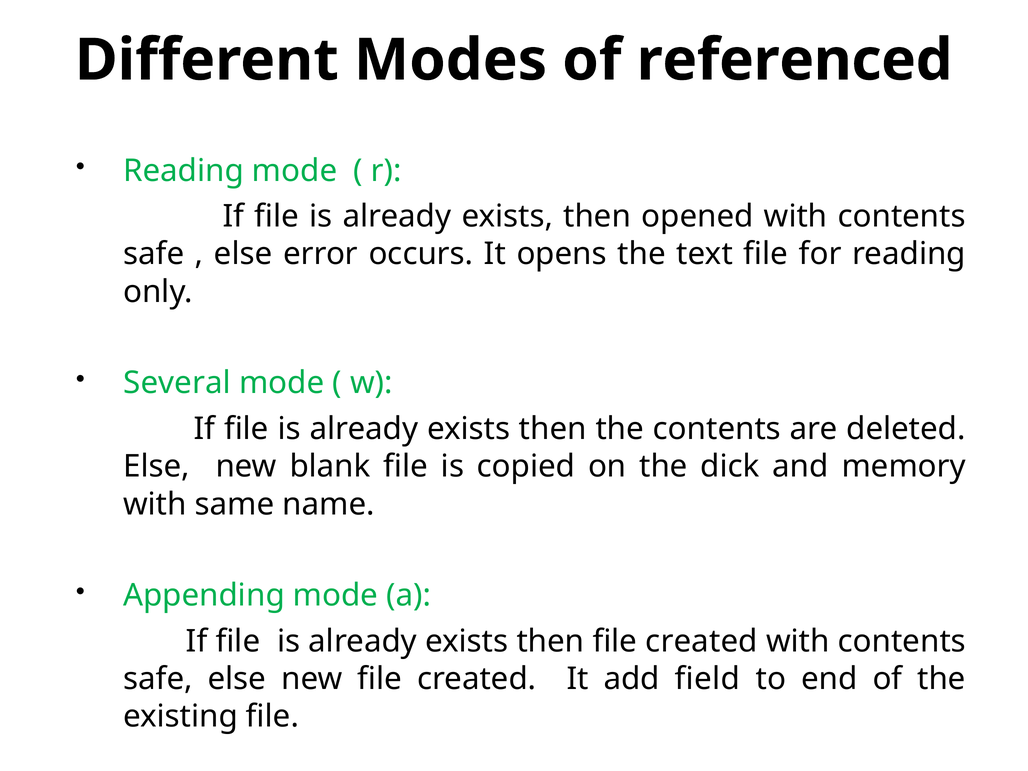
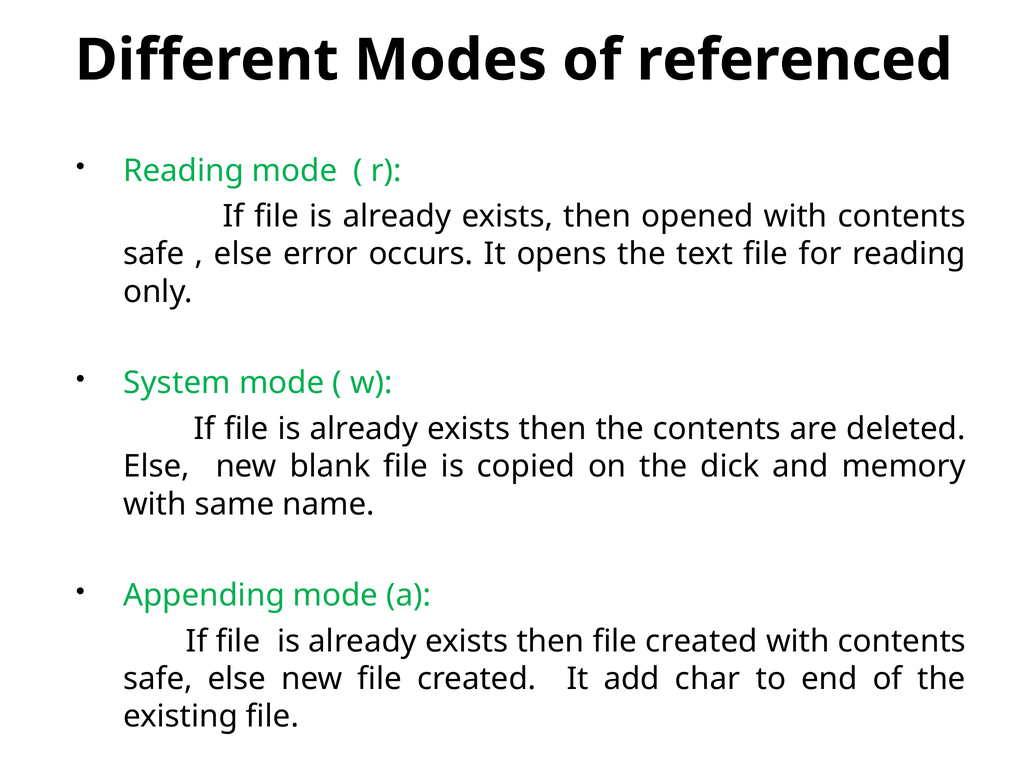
Several: Several -> System (177, 383)
field: field -> char (708, 679)
